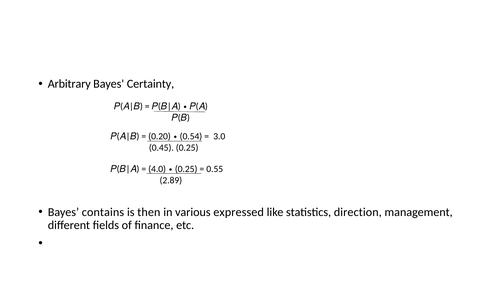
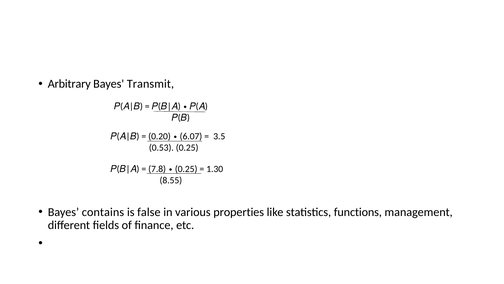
Certainty: Certainty -> Transmit (150, 84)
0.54: 0.54 -> 6.07 (191, 136)
3.0: 3.0 -> 3.5 (219, 136)
0.45: 0.45 -> 0.53 (161, 147)
4.0: 4.0 -> 7.8 (157, 169)
0.55: 0.55 -> 1.30 (215, 169)
2.89: 2.89 -> 8.55 (171, 180)
then: then -> false (149, 212)
expressed: expressed -> properties (239, 212)
direction: direction -> functions (358, 212)
